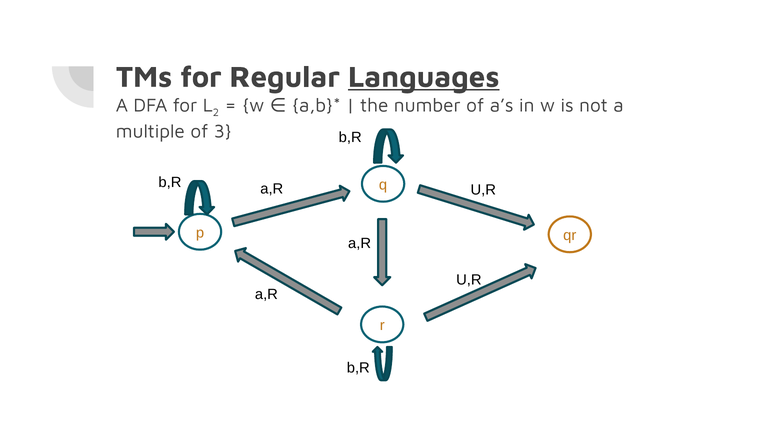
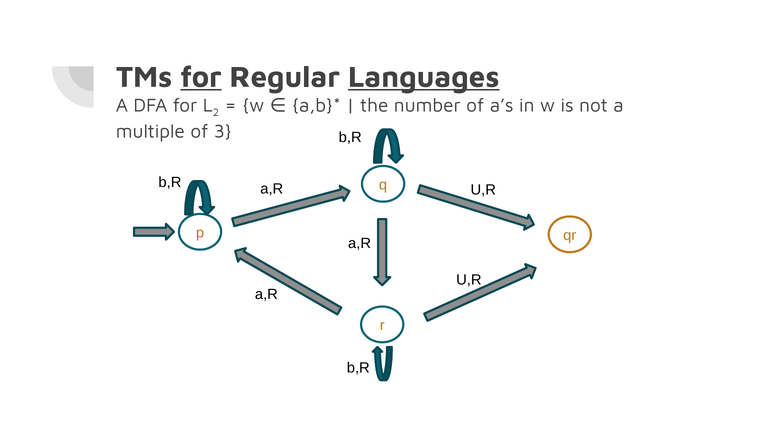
for underline: none -> present (201, 77)
